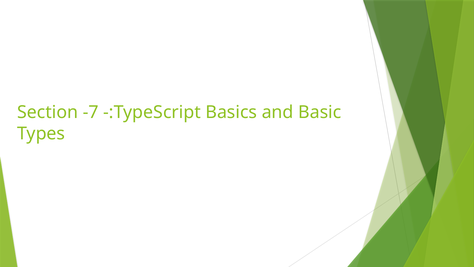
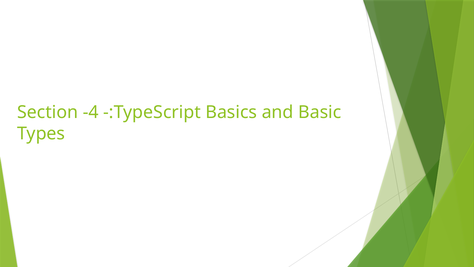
-7: -7 -> -4 (91, 112)
